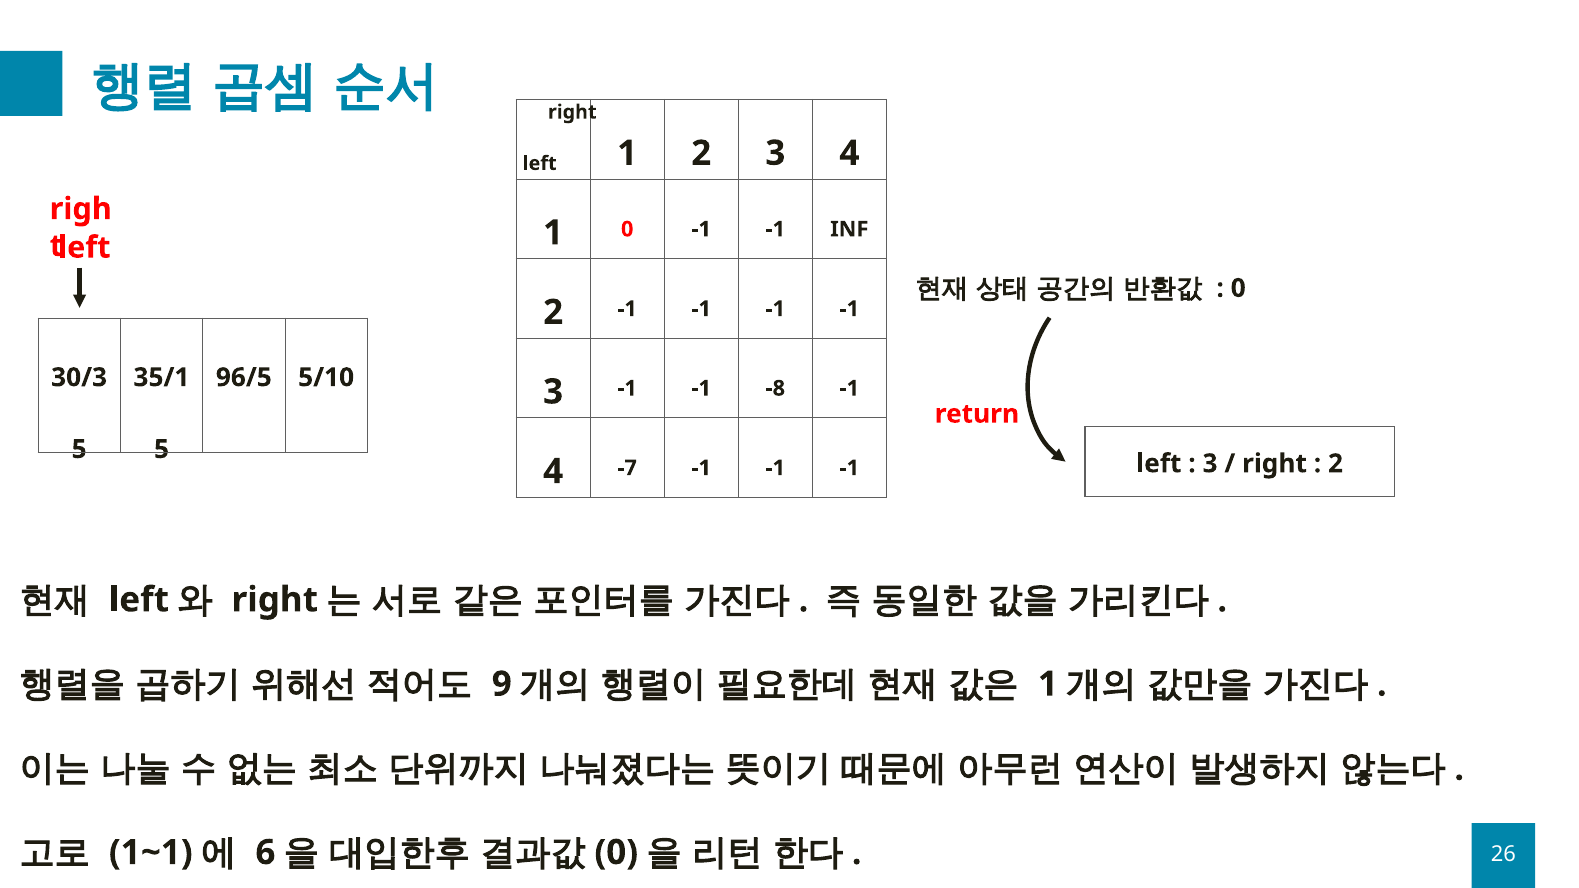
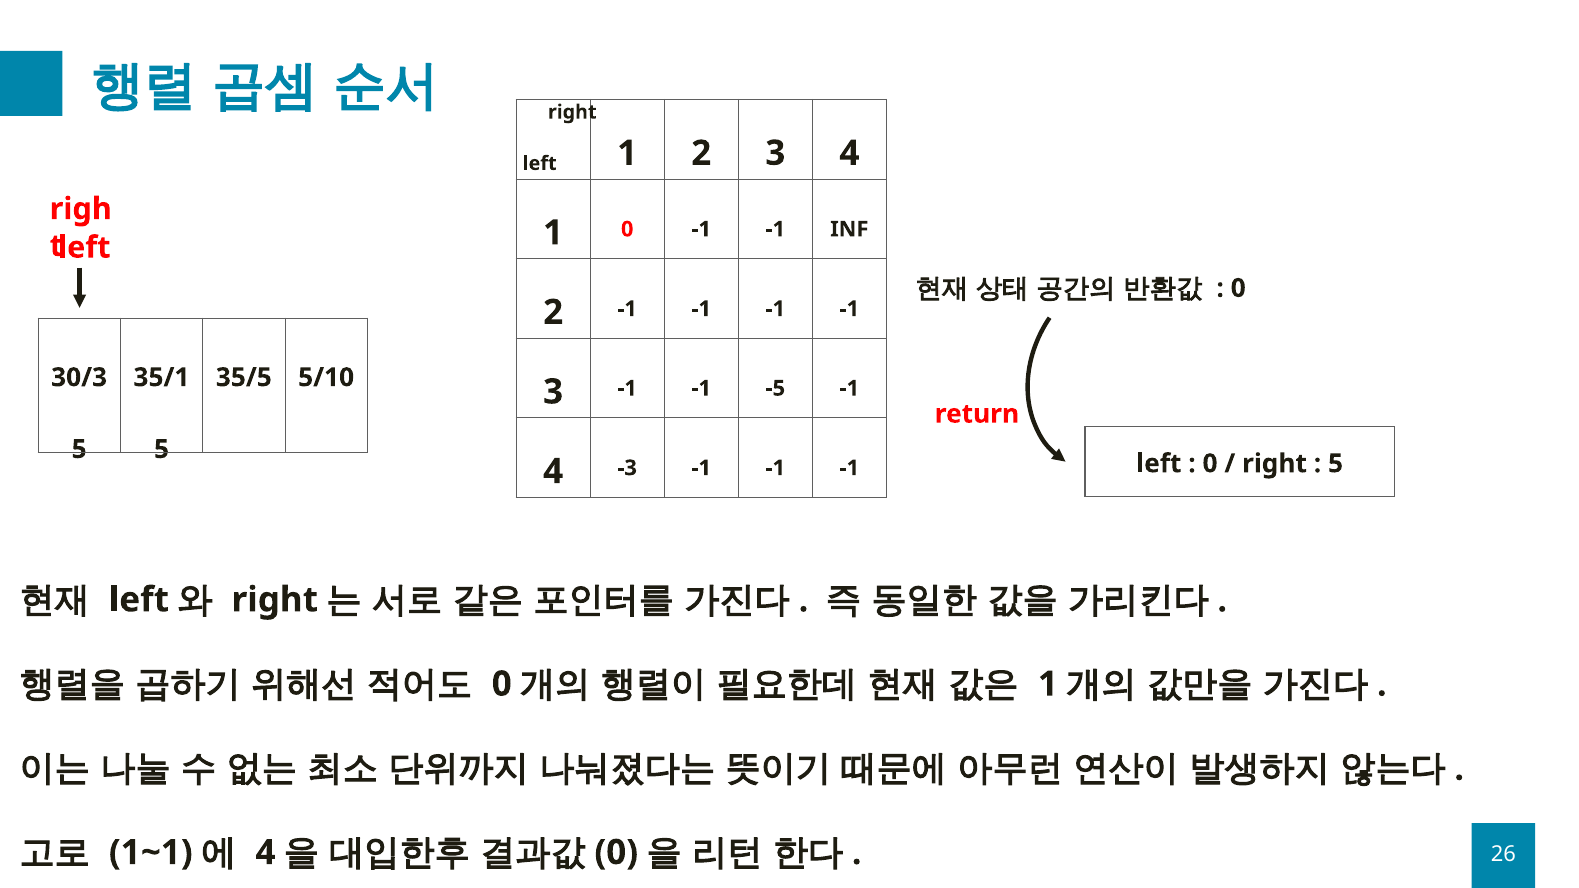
96/5: 96/5 -> 35/5 (244, 378)
-8: -8 -> -5 (775, 388)
3: 3 -> 0 (1210, 464)
2: 2 -> 5 (1336, 464)
-7: -7 -> -3 (627, 468)
9: 9 -> 0 (502, 684)
6: 6 -> 4 (265, 853)
